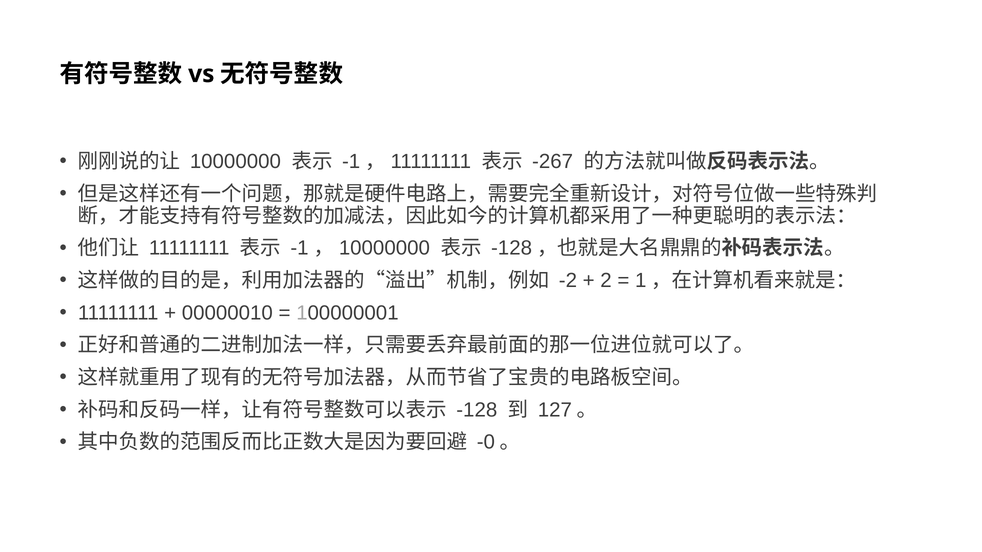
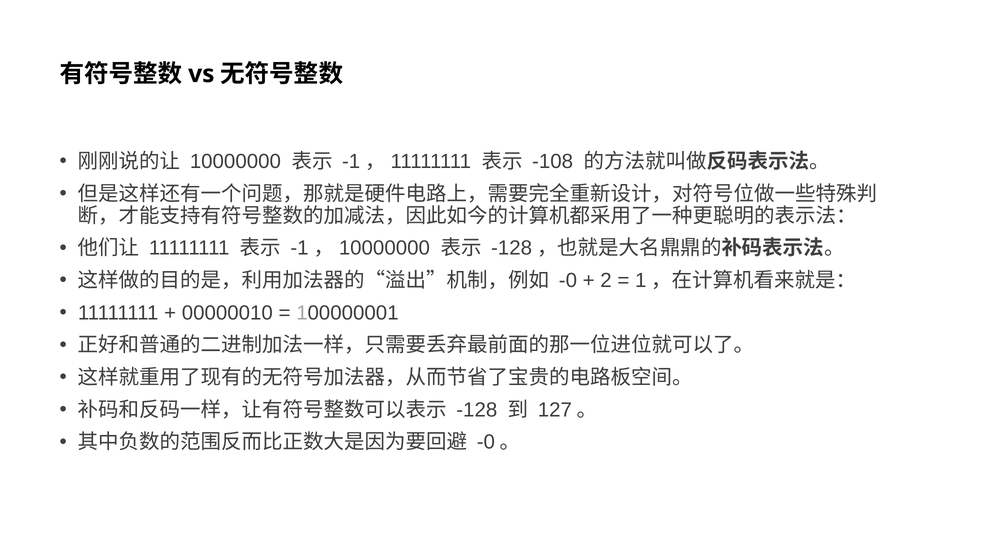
-267: -267 -> -108 (553, 162)
-2: -2 -> -0 (568, 281)
